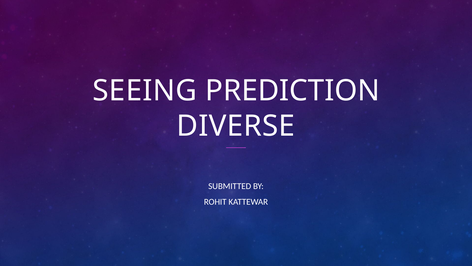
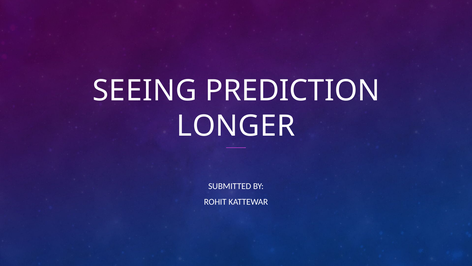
DIVERSE: DIVERSE -> LONGER (236, 126)
